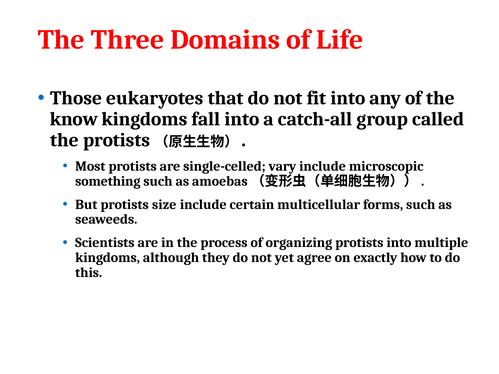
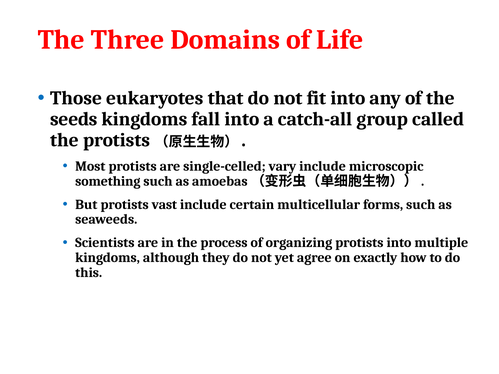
know: know -> seeds (74, 119)
size: size -> vast (164, 205)
